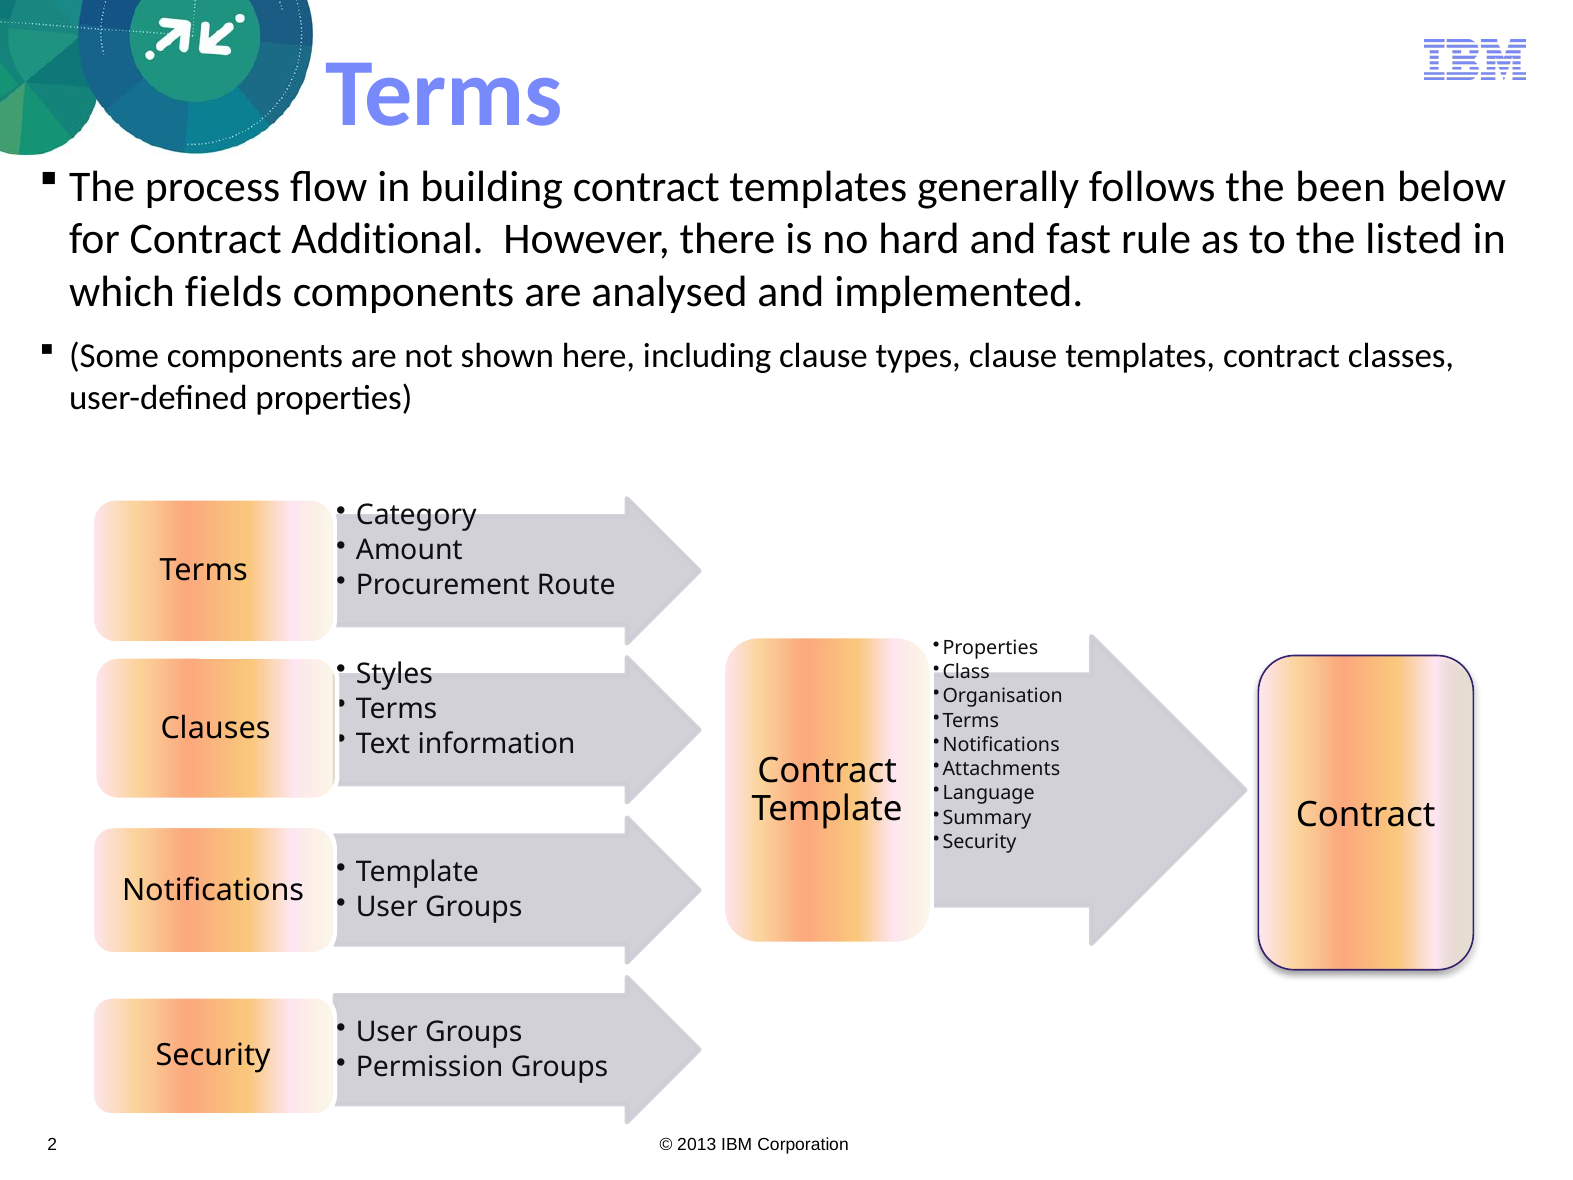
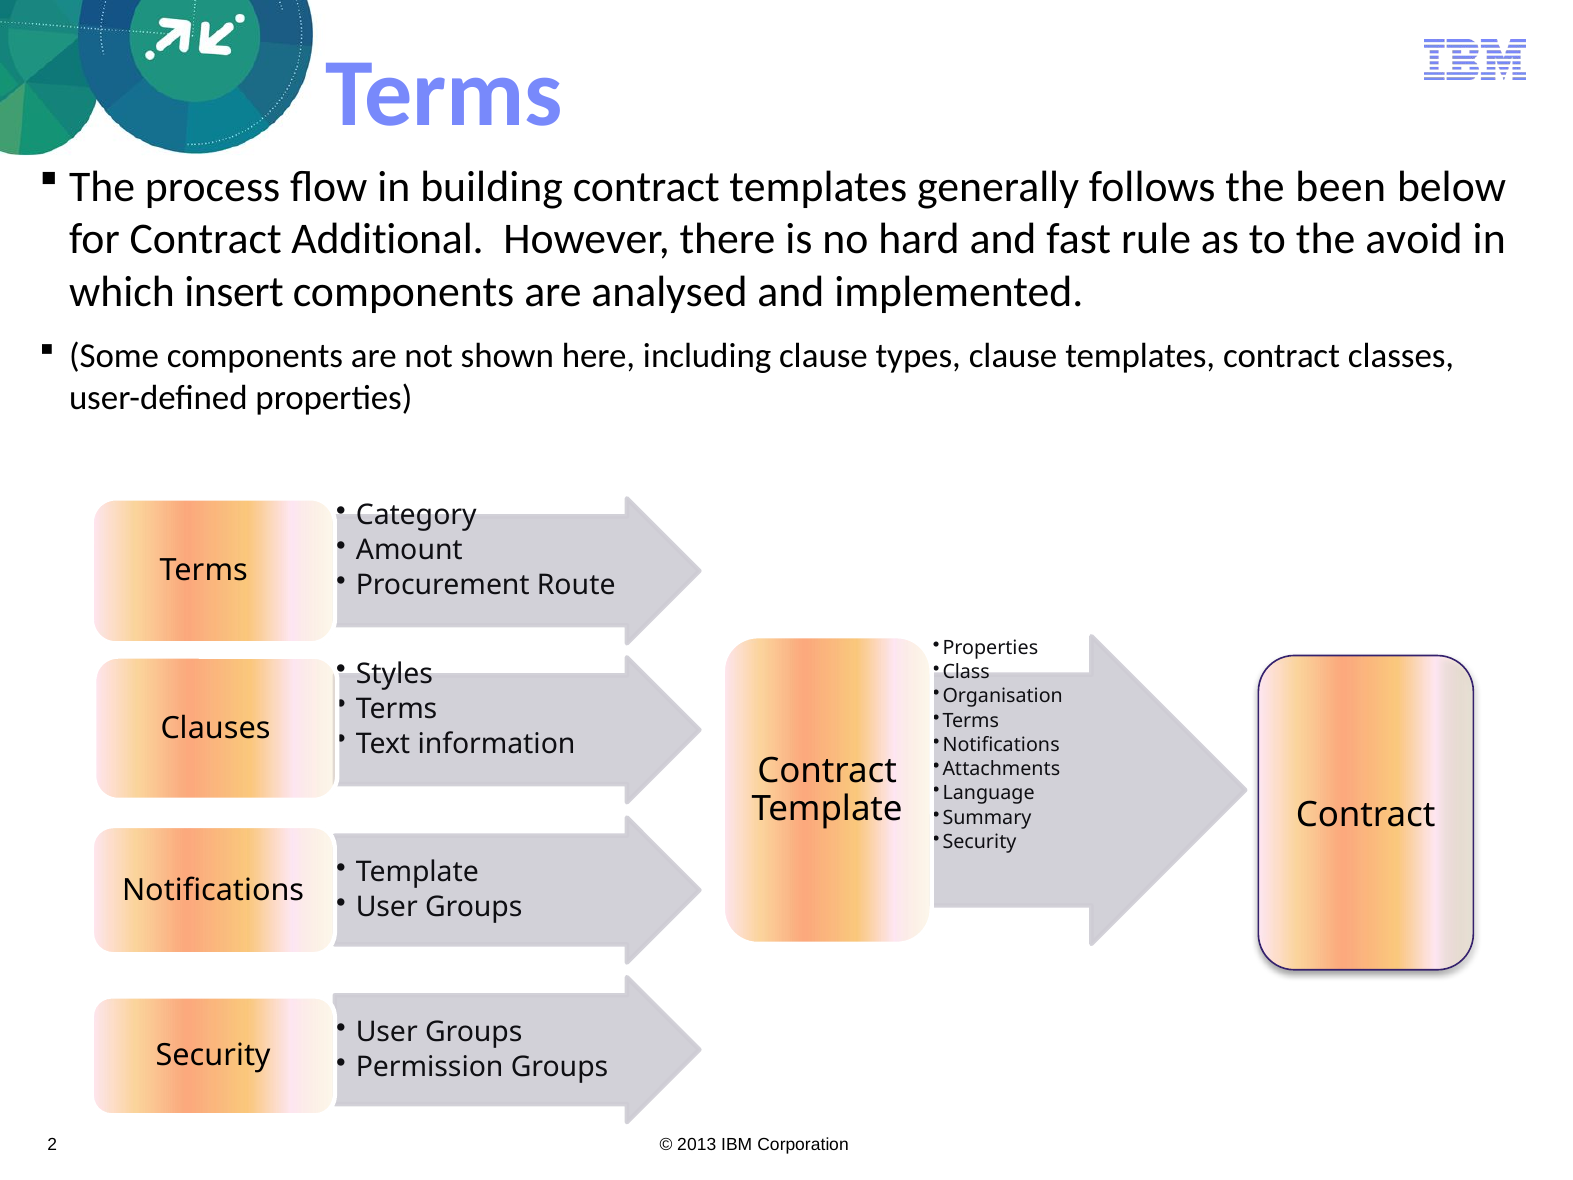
listed: listed -> avoid (1414, 239)
fields: fields -> insert (234, 292)
